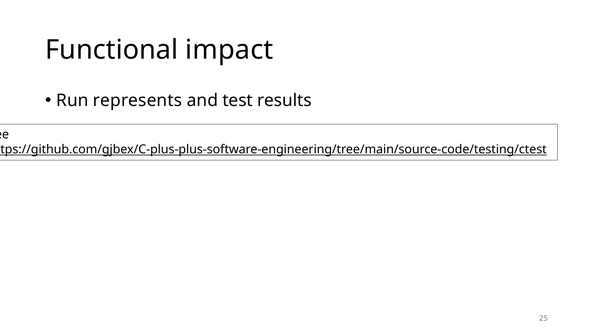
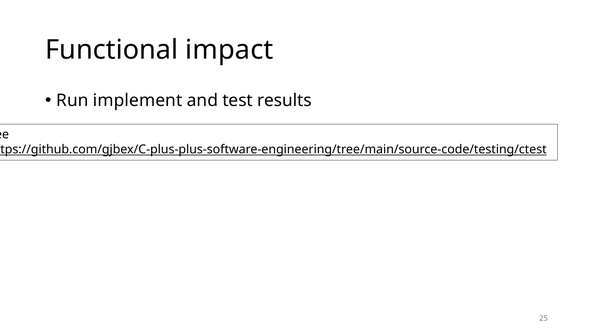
represents: represents -> implement (138, 100)
